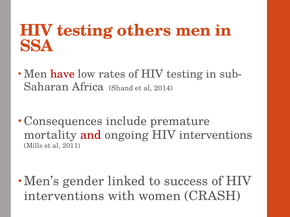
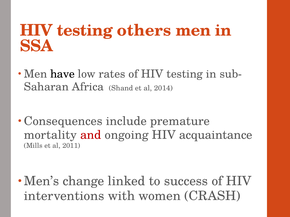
have colour: red -> black (62, 74)
ongoing HIV interventions: interventions -> acquaintance (216, 135)
gender: gender -> change (83, 182)
